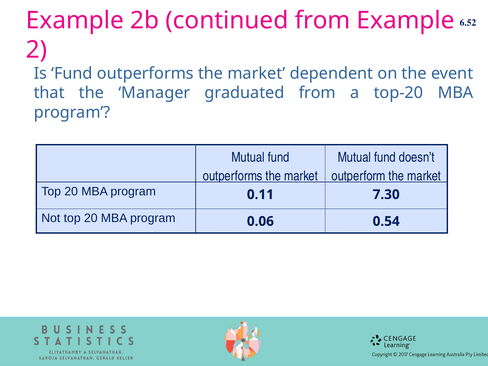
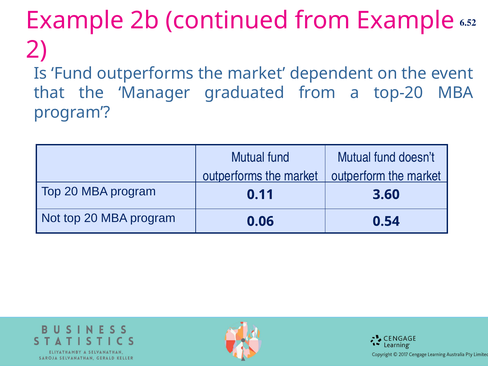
7.30: 7.30 -> 3.60 (386, 195)
